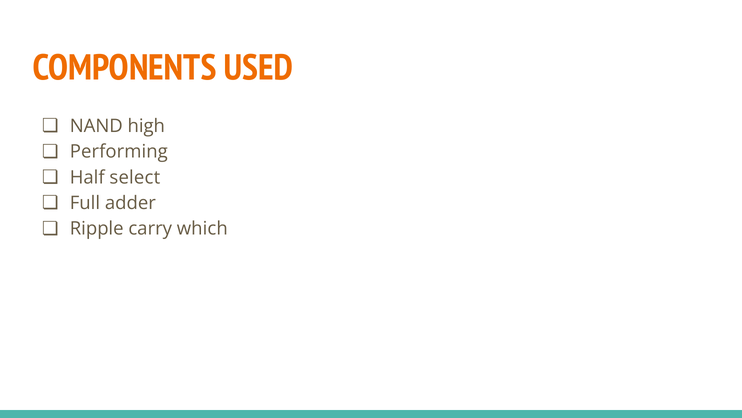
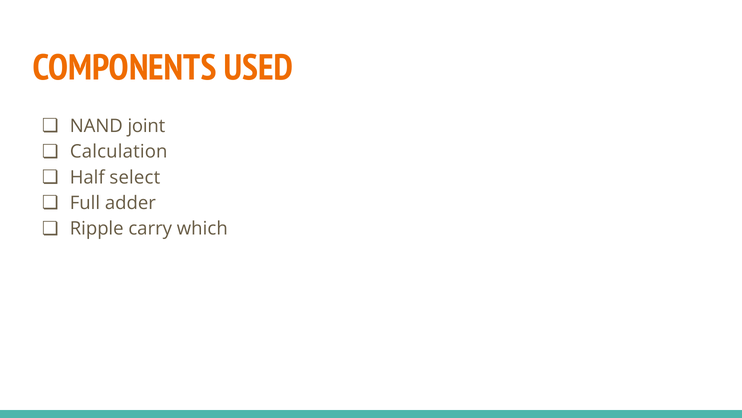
high: high -> joint (146, 126)
Performing: Performing -> Calculation (119, 152)
